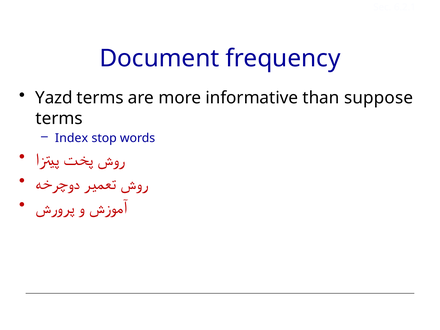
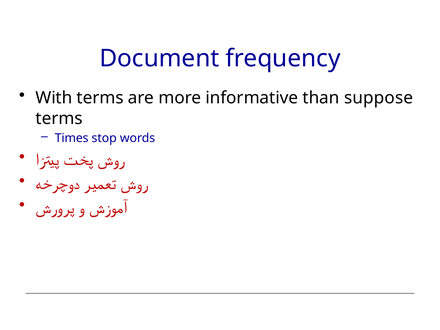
Yazd: Yazd -> With (54, 98)
Index: Index -> Times (72, 138)
